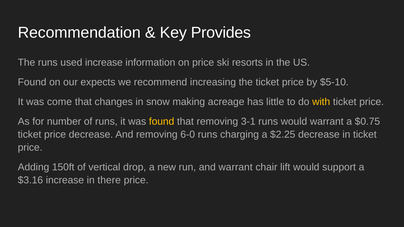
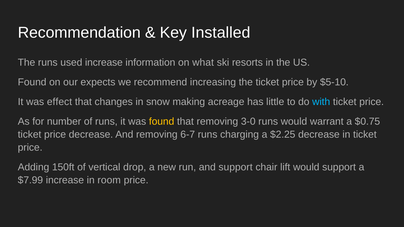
Provides: Provides -> Installed (221, 33)
on price: price -> what (203, 62)
come: come -> effect (60, 102)
with colour: yellow -> light blue (321, 102)
3-1: 3-1 -> 3-0 (248, 122)
6-0: 6-0 -> 6-7 (188, 135)
and warrant: warrant -> support (236, 167)
$3.16: $3.16 -> $7.99 (30, 180)
there: there -> room (109, 180)
